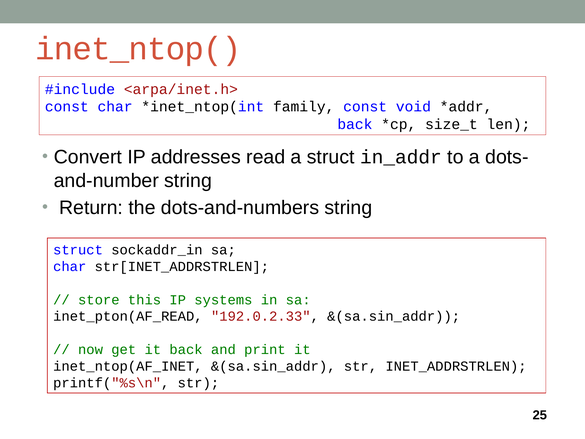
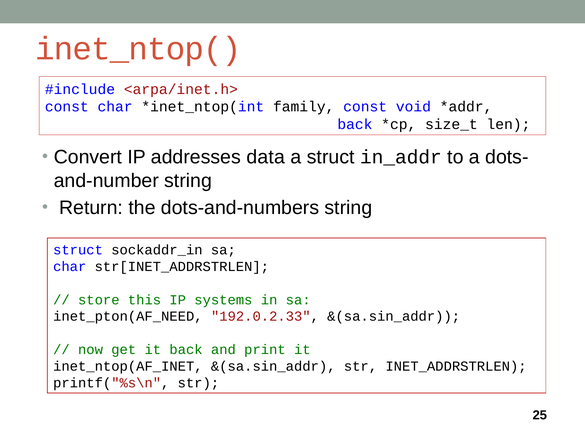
read: read -> data (266, 157)
inet_pton(AF_READ: inet_pton(AF_READ -> inet_pton(AF_NEED (128, 316)
